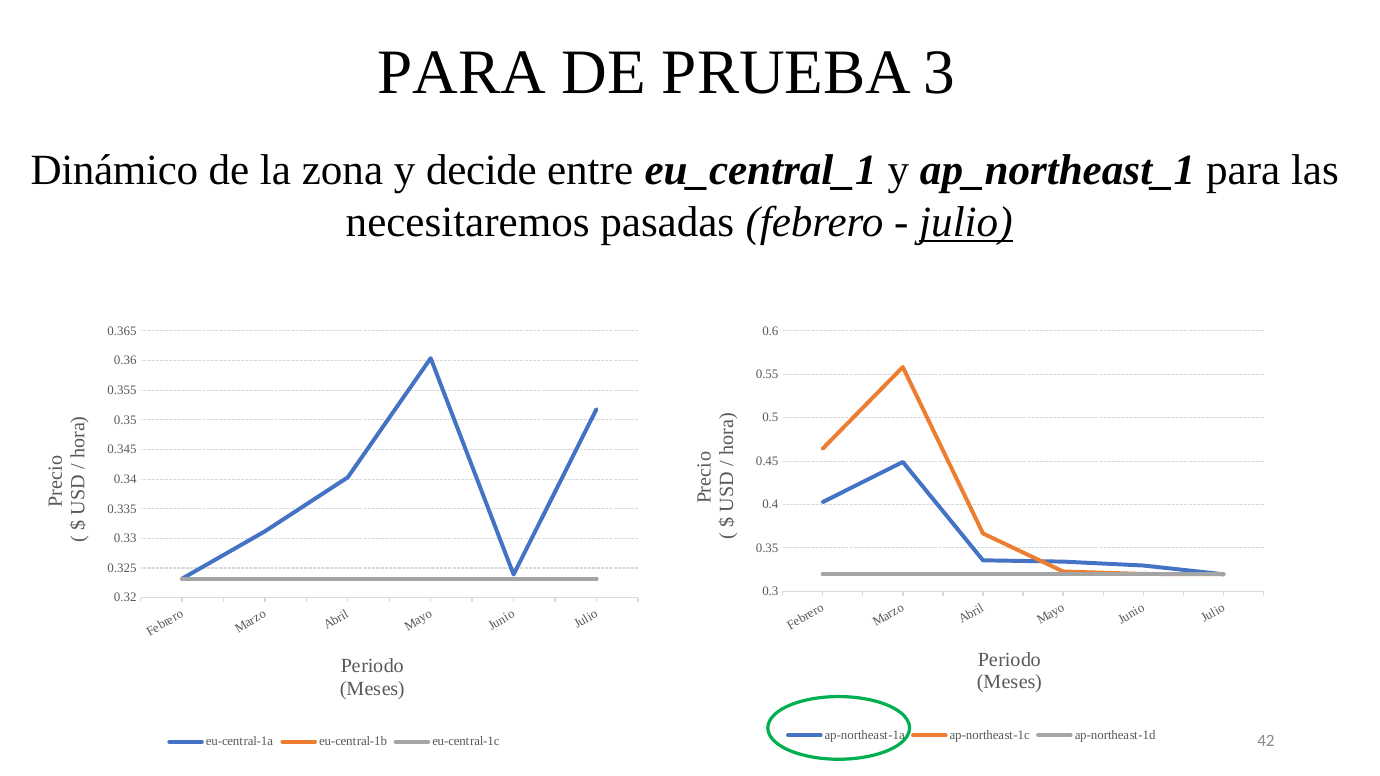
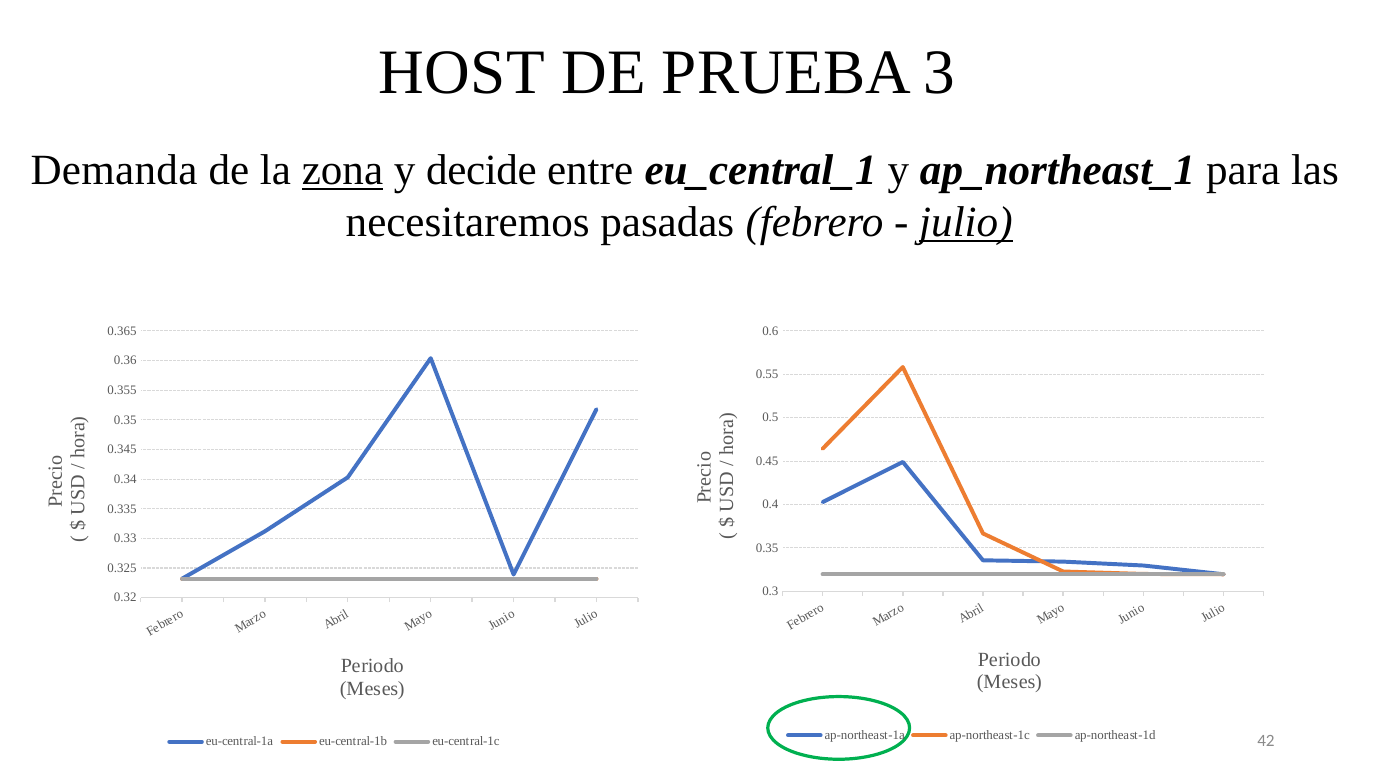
PARA: PARA -> HOST (462, 72)
Dinámico: Dinámico -> Demanda (114, 171)
zona underline: none -> present (342, 171)
